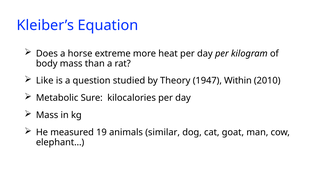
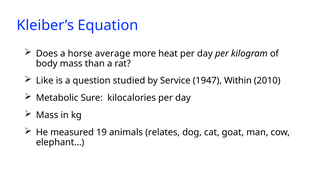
extreme: extreme -> average (113, 53)
Theory: Theory -> Service (175, 81)
similar: similar -> relates (163, 132)
